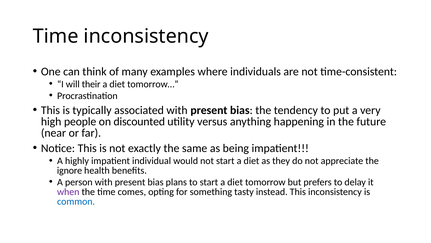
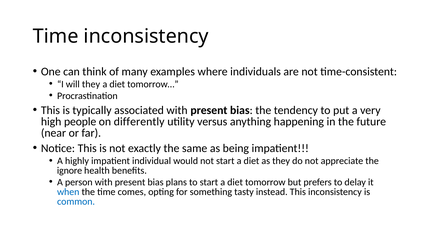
will their: their -> they (91, 84)
discounted: discounted -> differently (139, 121)
when colour: purple -> blue (68, 191)
